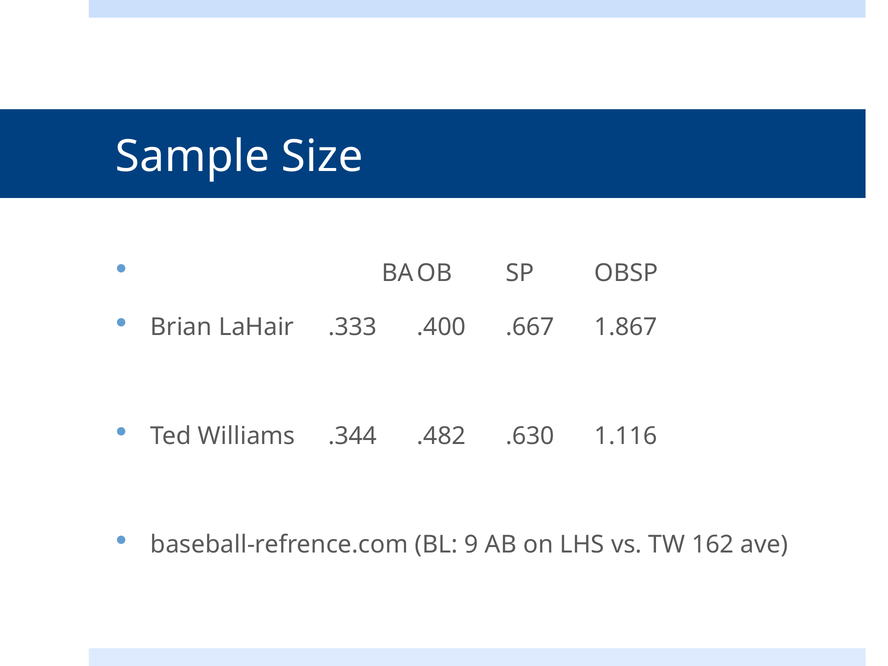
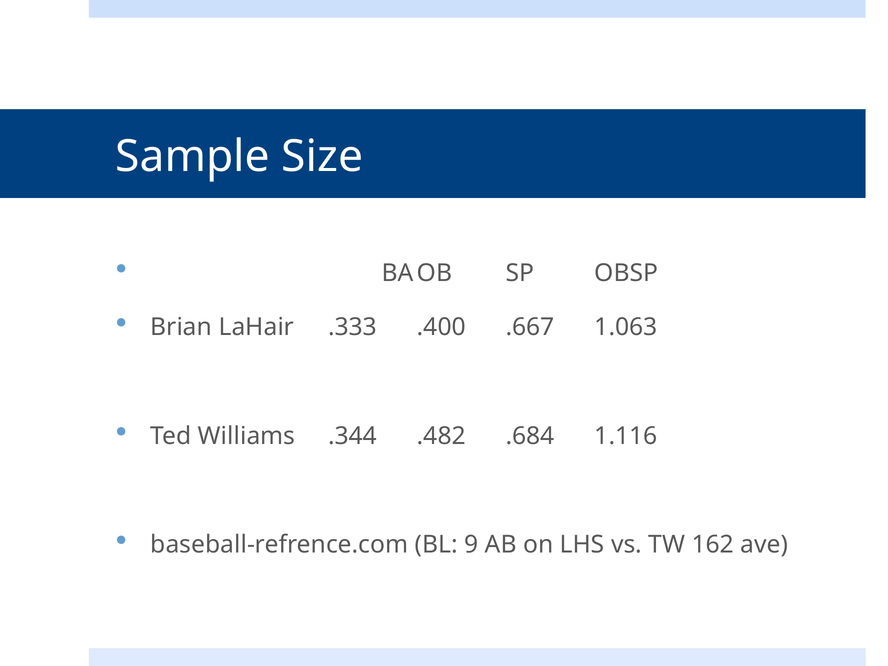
1.867: 1.867 -> 1.063 (626, 327)
.630: .630 -> .684 (530, 436)
